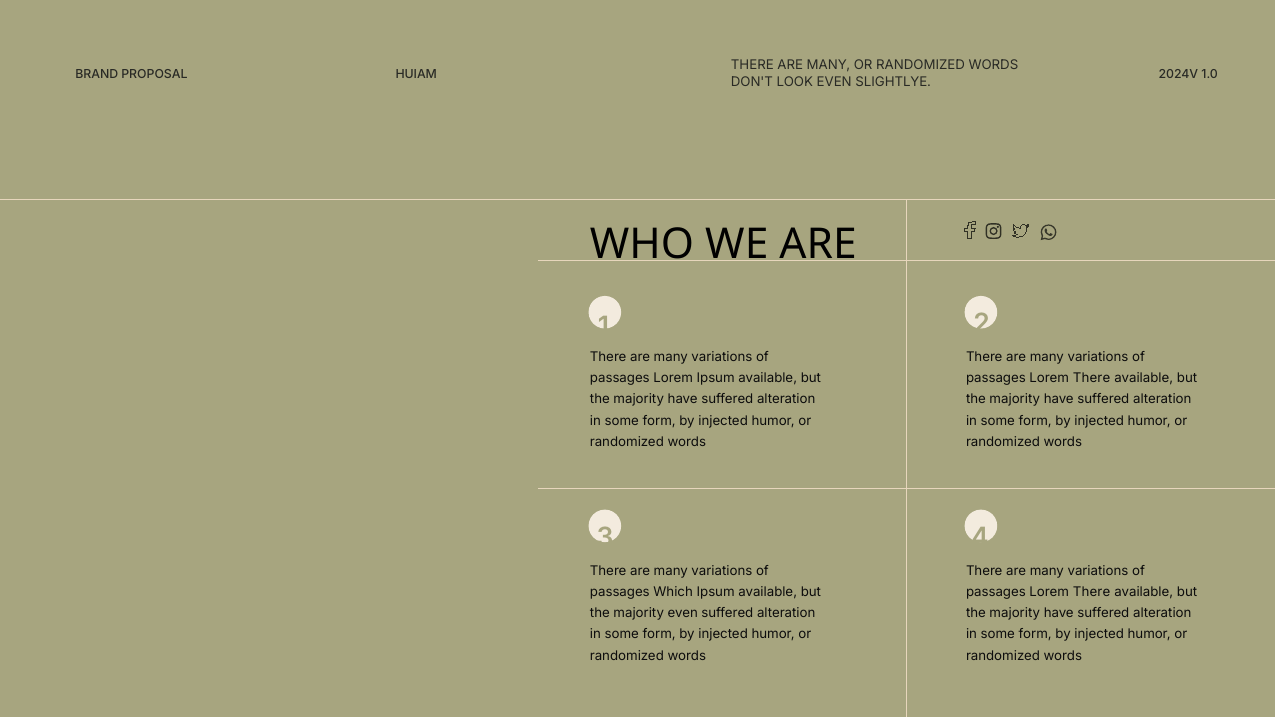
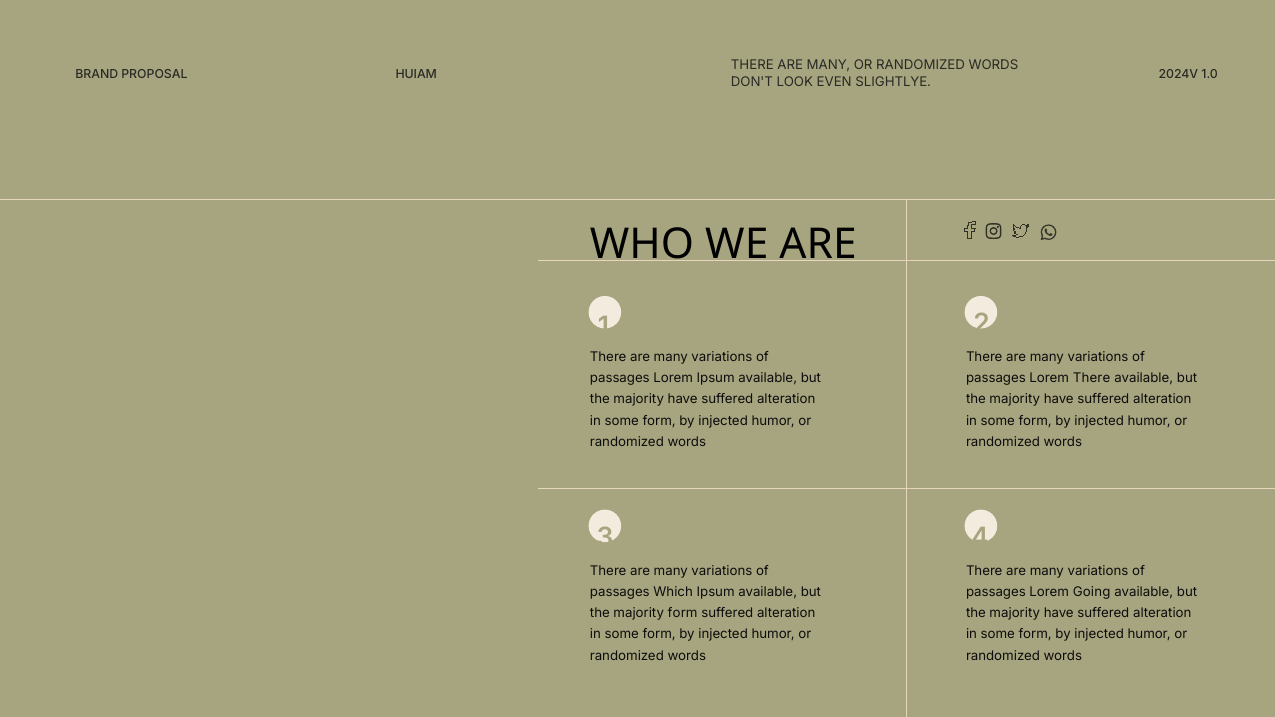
There: There -> Going (1092, 592)
majority even: even -> form (683, 613)
